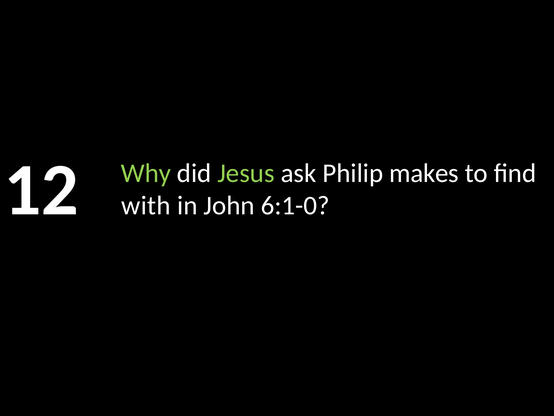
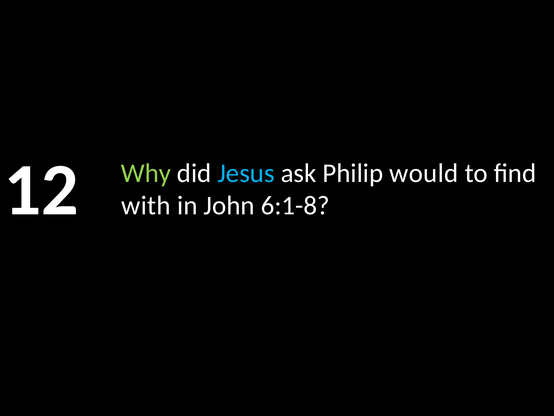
Jesus colour: light green -> light blue (246, 173)
makes: makes -> would (424, 173)
6:1-0: 6:1-0 -> 6:1-8 (295, 205)
